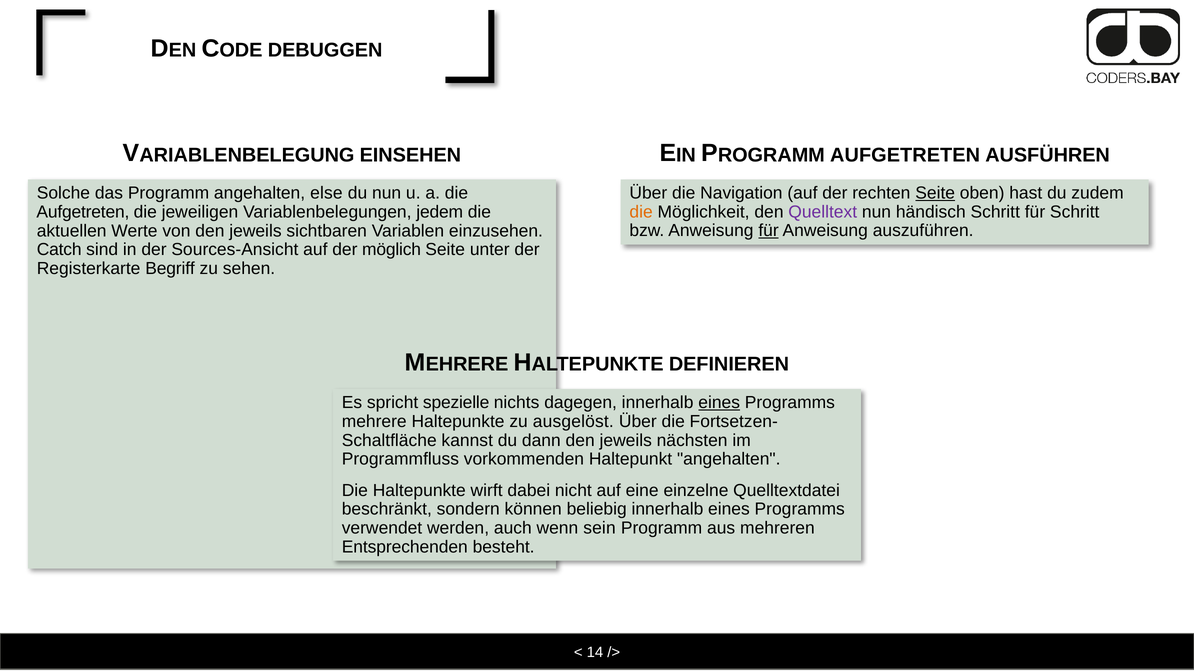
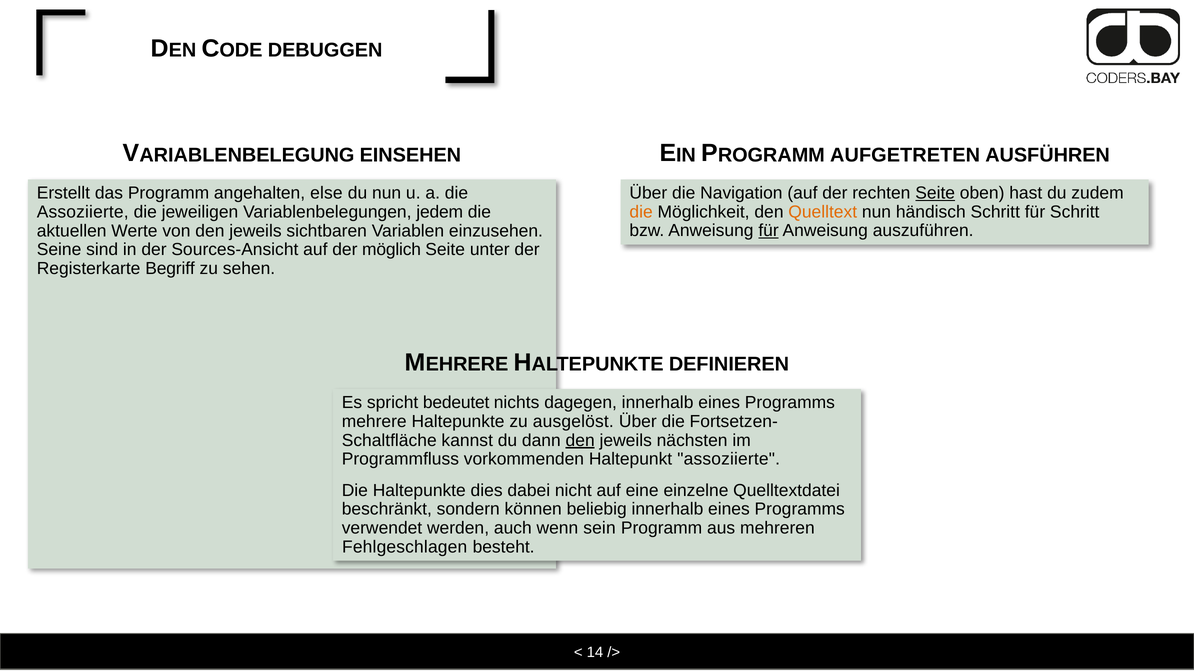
Solche: Solche -> Erstellt (63, 193)
Quelltext colour: purple -> orange (823, 212)
Aufgetreten: Aufgetreten -> Assoziierte (83, 212)
Catch: Catch -> Seine (59, 250)
spezielle: spezielle -> bedeutet (456, 403)
eines underline: present -> none (719, 403)
den underline: none -> present (580, 441)
Haltepunkt angehalten: angehalten -> assoziierte (729, 460)
wirft: wirft -> dies (487, 491)
Entsprechenden: Entsprechenden -> Fehlgeschlagen (405, 547)
